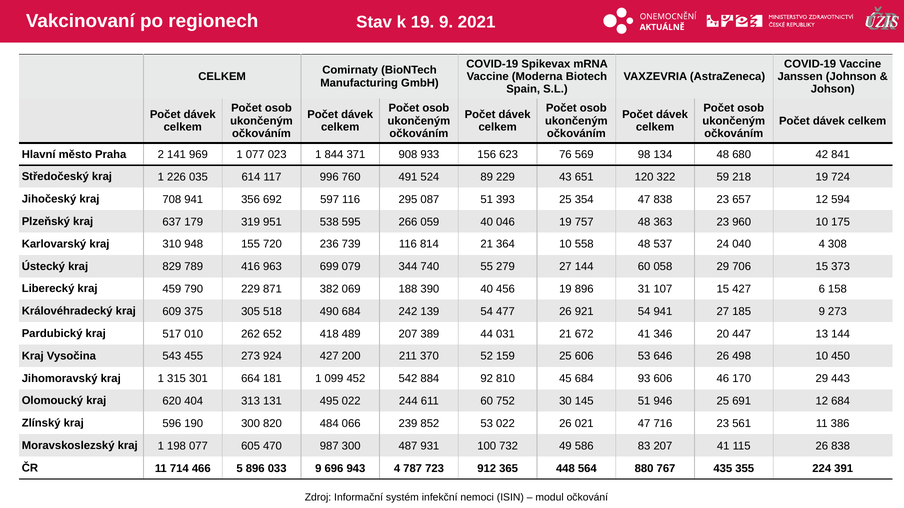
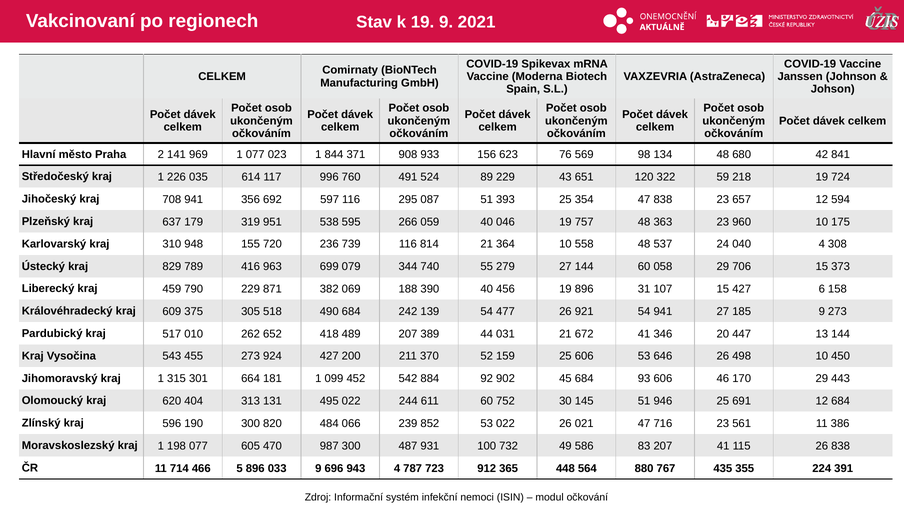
810: 810 -> 902 (506, 379)
